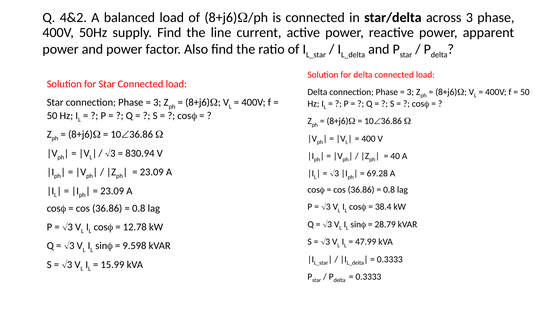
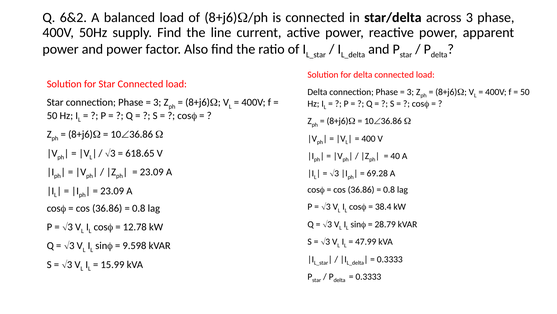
4&2: 4&2 -> 6&2 (73, 18)
830.94: 830.94 -> 618.65 (140, 153)
